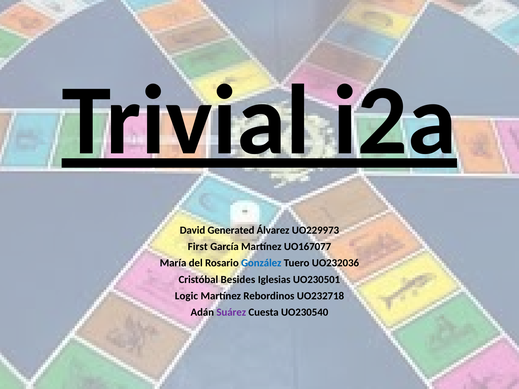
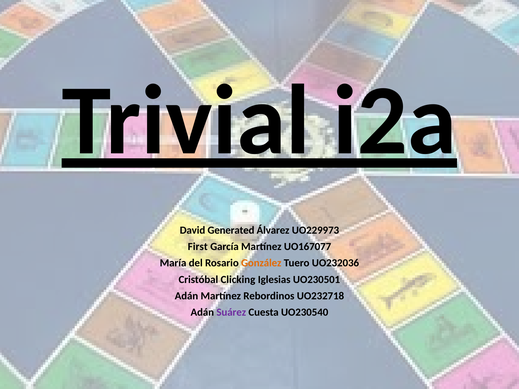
González colour: blue -> orange (261, 263)
Besides: Besides -> Clicking (238, 280)
Logic: Logic -> Adán (186, 296)
